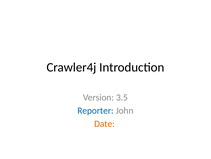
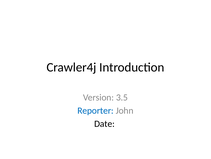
Date colour: orange -> black (104, 123)
